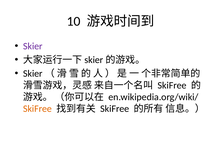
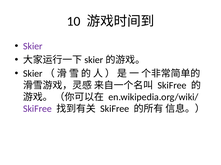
SkiFree colour: orange -> purple (37, 109)
